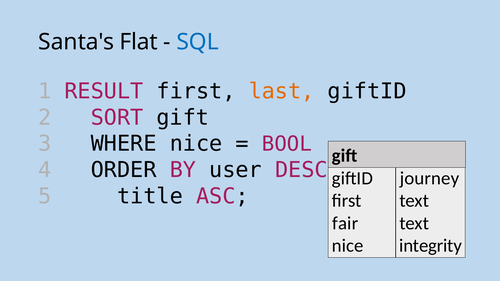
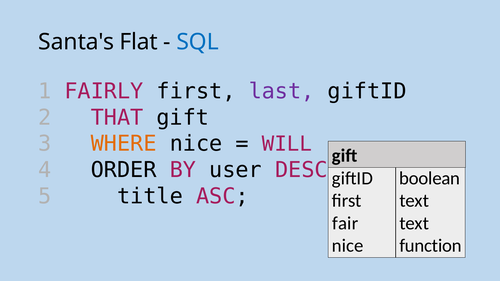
RESULT: RESULT -> FAIRLY (104, 91)
last colour: orange -> purple (282, 91)
SORT: SORT -> THAT (117, 118)
WHERE colour: black -> orange (124, 144)
BOOL: BOOL -> WILL (287, 144)
journey: journey -> boolean (430, 178)
integrity: integrity -> function (431, 246)
